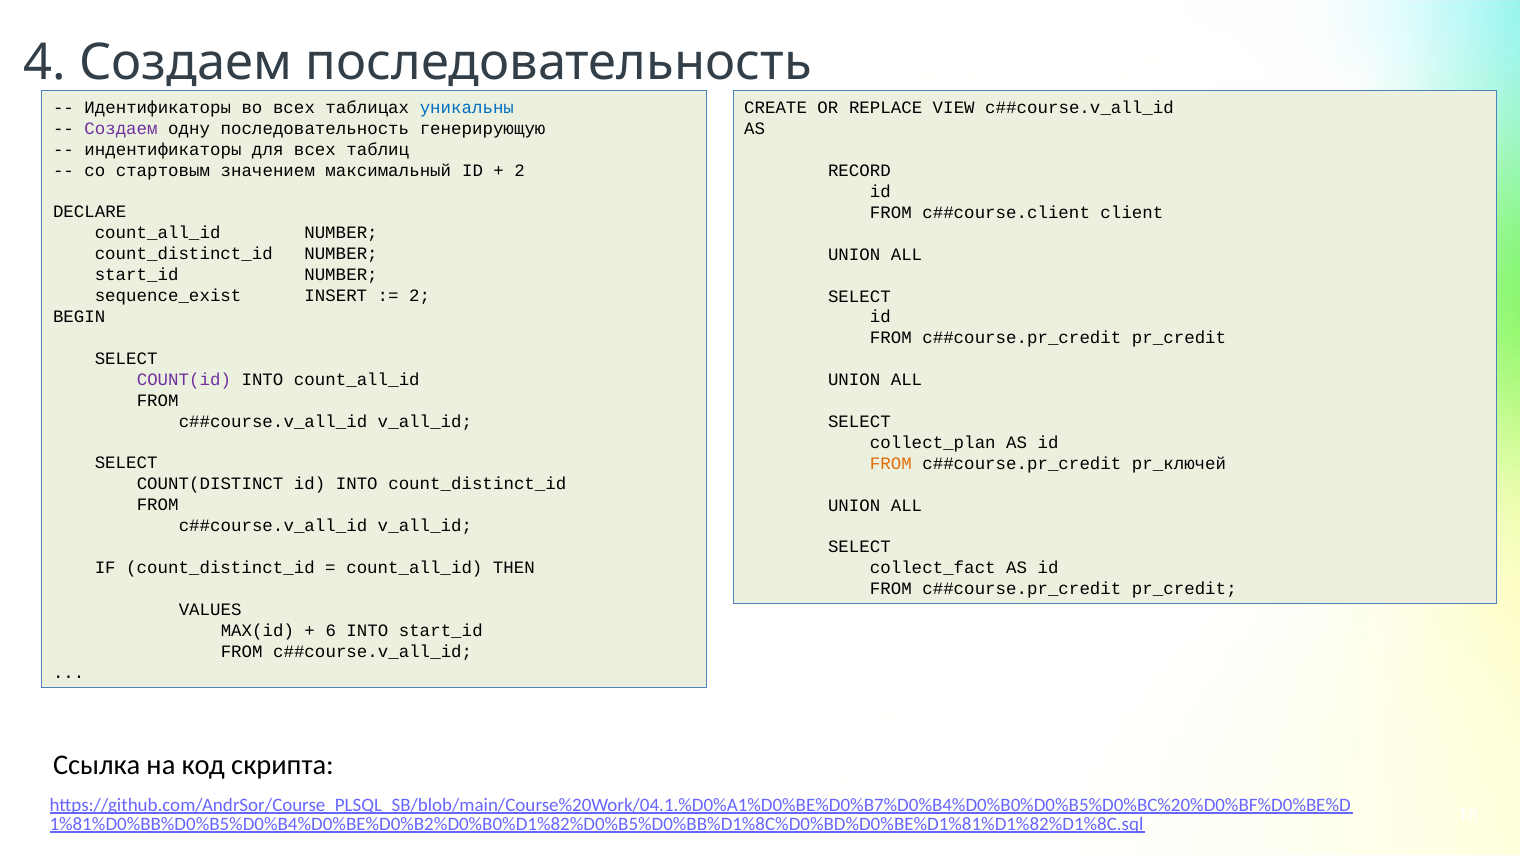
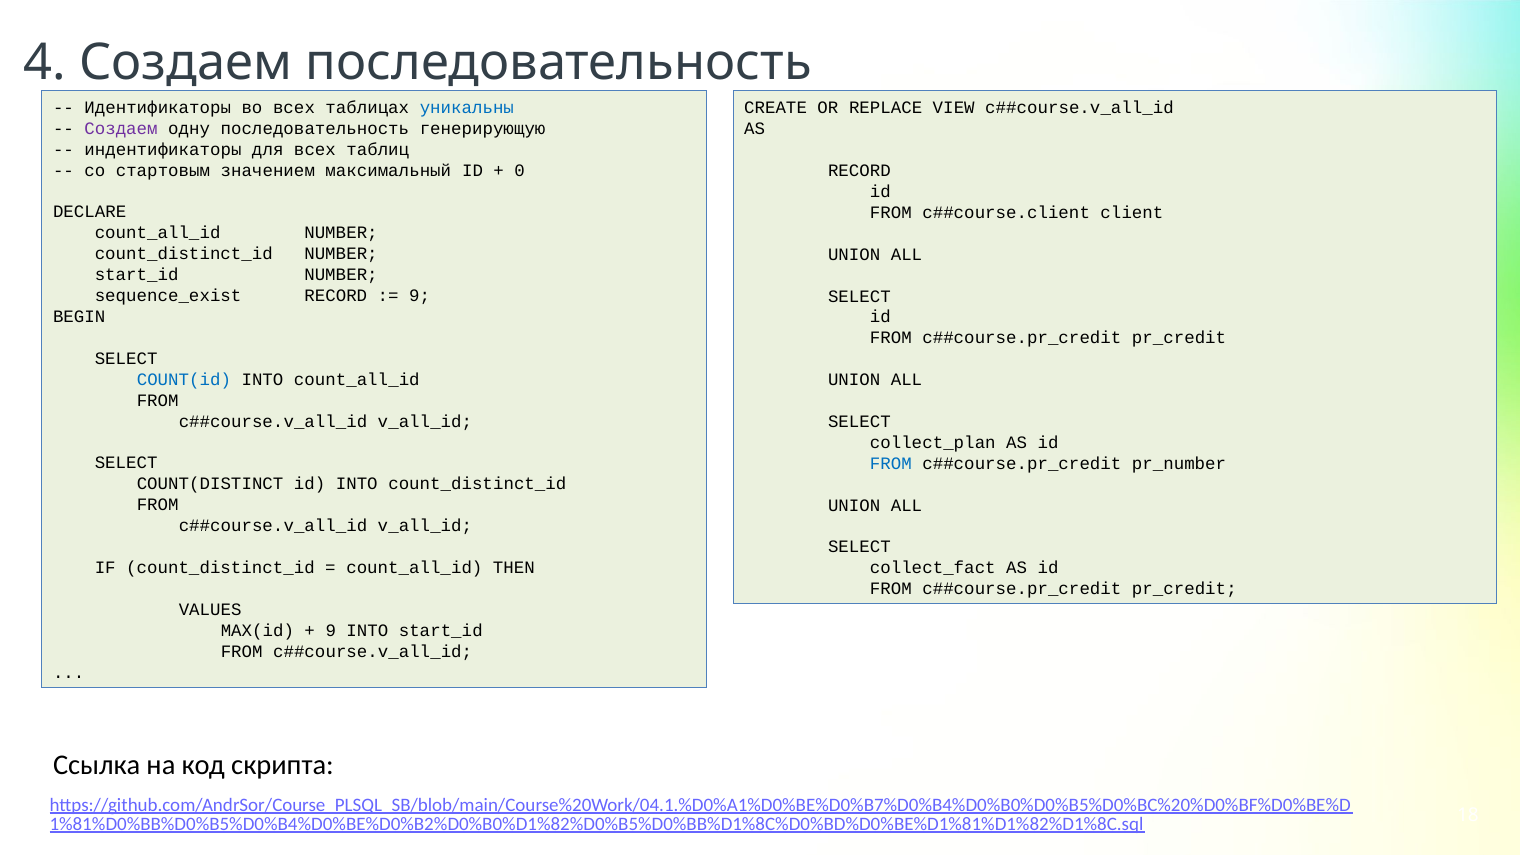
2: 2 -> 0 (520, 170)
sequence_exist INSERT: INSERT -> RECORD (336, 296)
2: 2 -> 9 (420, 296)
COUNT(id colour: purple -> blue (184, 380)
FROM colour: orange -> blue (891, 464)
pr_ключей: pr_ключей -> pr_number (1179, 464)
6: 6 -> 9 (331, 631)
